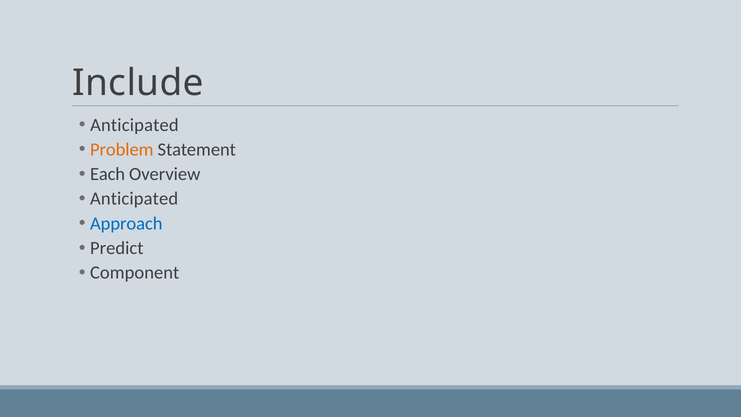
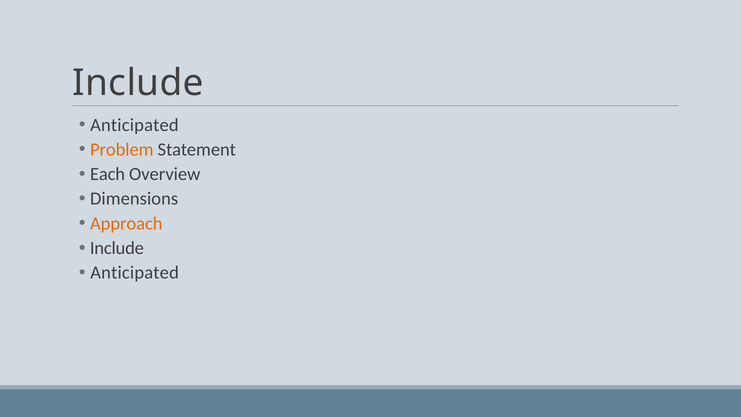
Anticipated: Anticipated -> Dimensions (134, 199)
Approach colour: blue -> orange (126, 223)
Predict: Predict -> Include (117, 248)
Component: Component -> Anticipated (135, 273)
